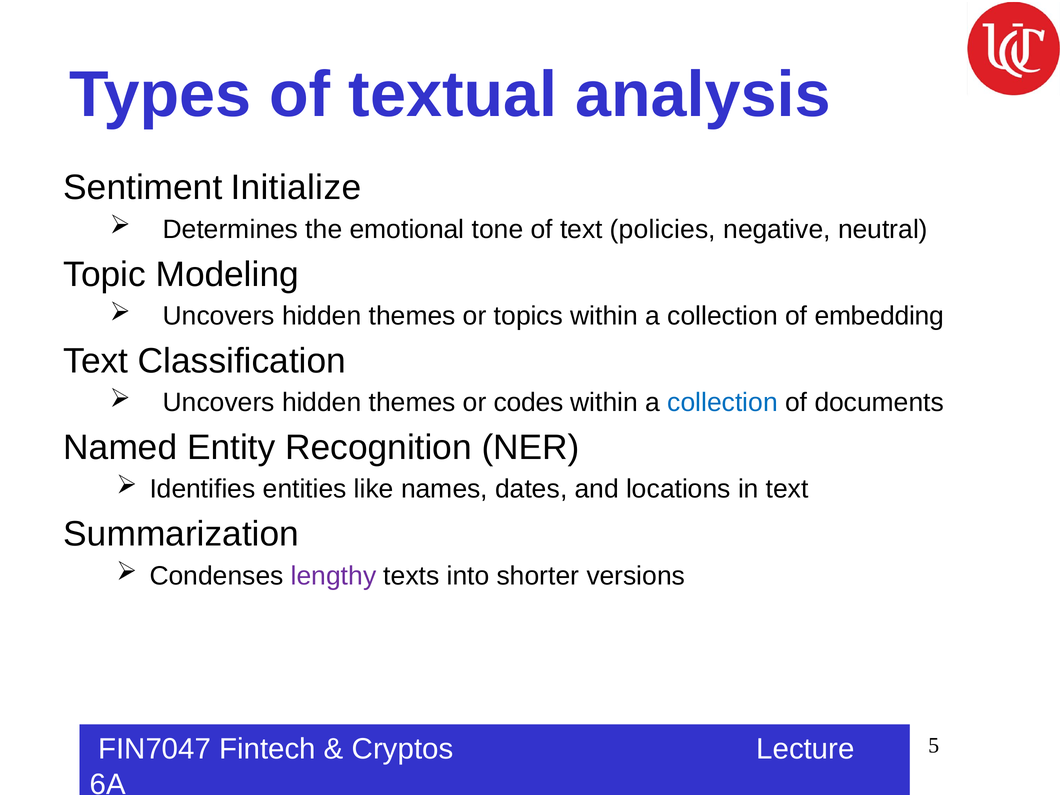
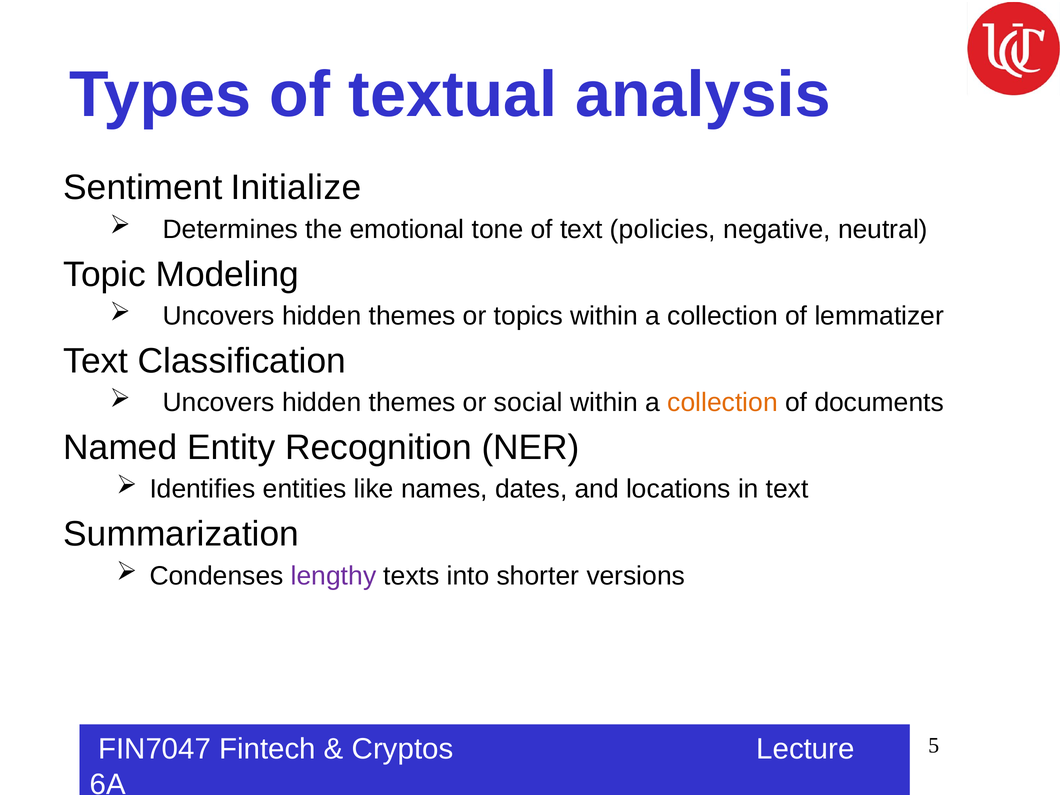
embedding: embedding -> lemmatizer (879, 316)
codes: codes -> social (528, 403)
collection colour: blue -> orange (723, 403)
